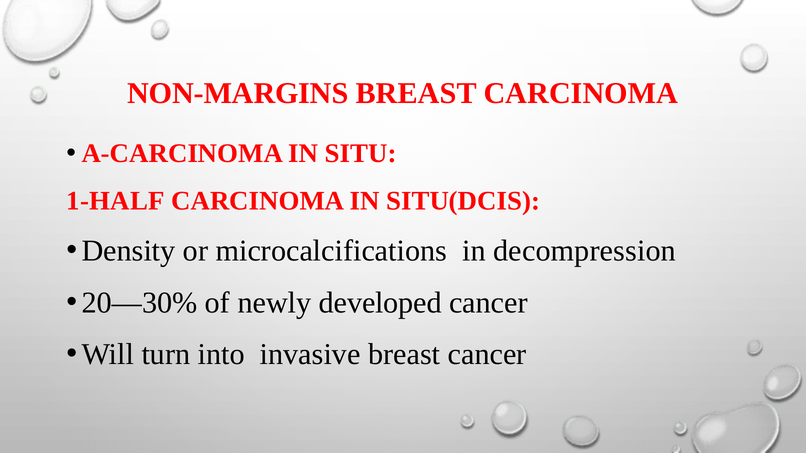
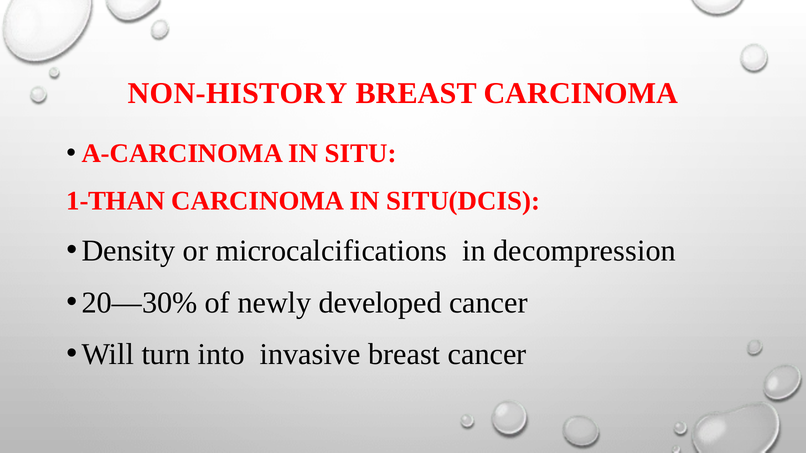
NON-MARGINS: NON-MARGINS -> NON-HISTORY (238, 93)
1-HALF: 1-HALF -> 1-THAN (116, 201)
